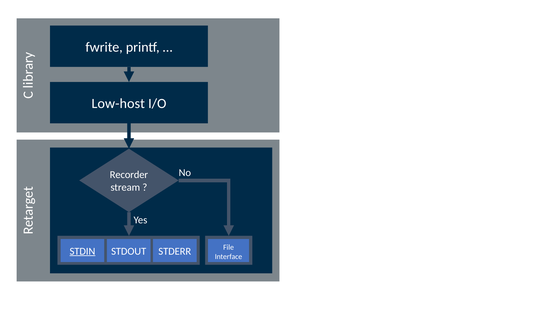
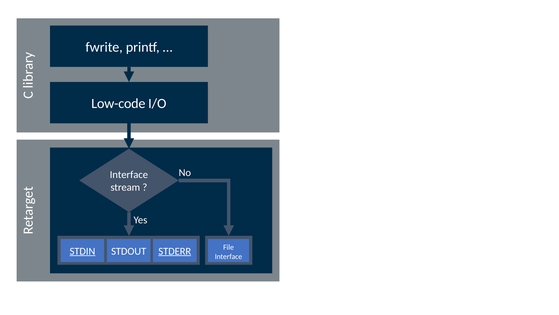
Low-host: Low-host -> Low-code (118, 103)
Recorder: Recorder -> Interface (129, 175)
STDERR underline: none -> present (175, 251)
